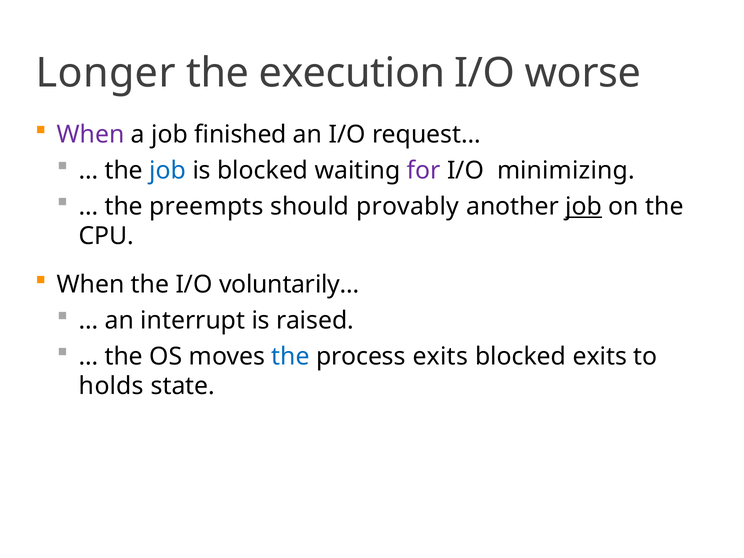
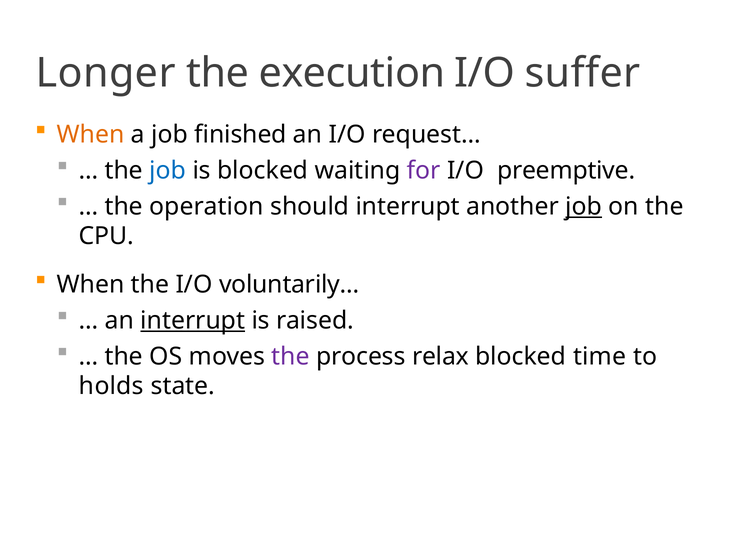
worse: worse -> suffer (583, 73)
When colour: purple -> orange (91, 135)
minimizing: minimizing -> preemptive (566, 171)
preempts: preempts -> operation (207, 206)
should provably: provably -> interrupt (408, 206)
interrupt underline: none -> present (193, 321)
the colour: blue -> purple (291, 357)
process exits: exits -> relax (441, 357)
blocked exits: exits -> time (600, 357)
